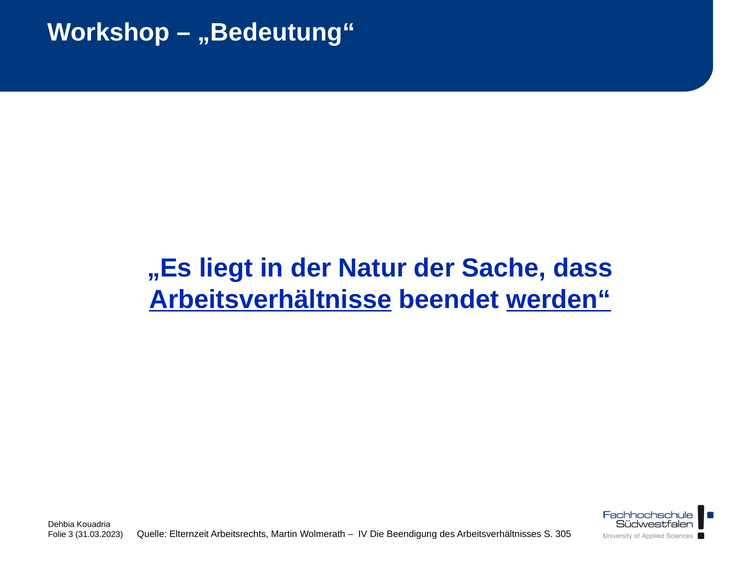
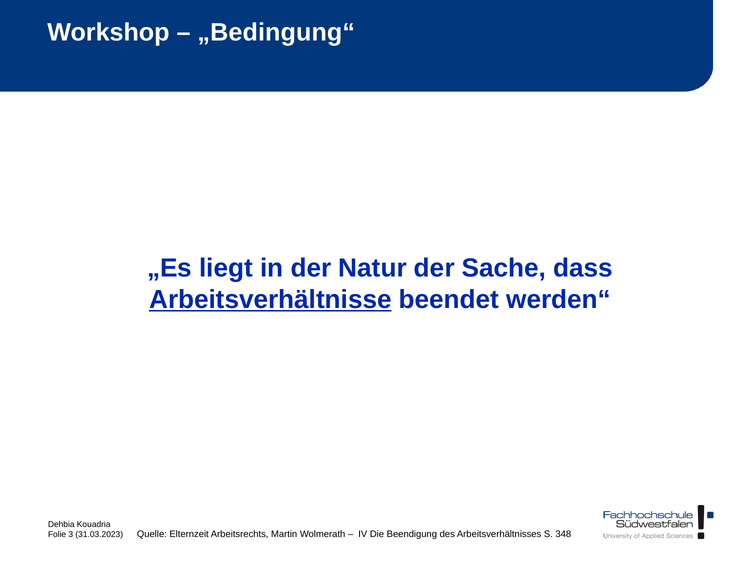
„Bedeutung“: „Bedeutung“ -> „Bedingung“ (276, 32)
werden“ underline: present -> none (559, 300)
305: 305 -> 348 (563, 535)
